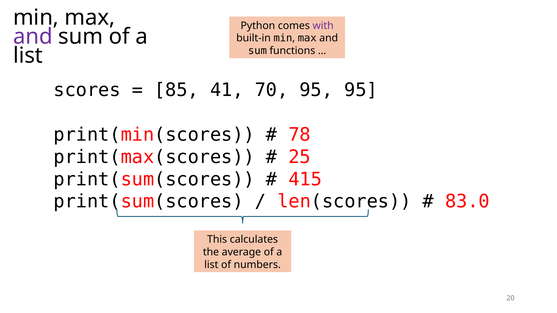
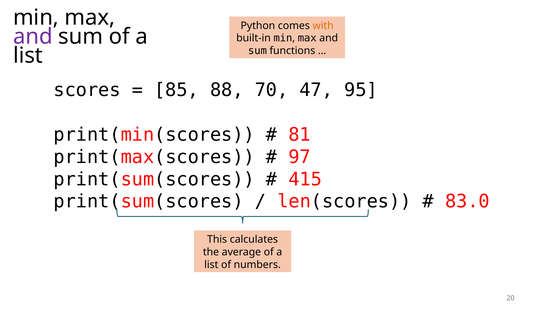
with colour: purple -> orange (323, 26)
41: 41 -> 88 (227, 90)
70 95: 95 -> 47 (316, 90)
78: 78 -> 81 (300, 135)
25: 25 -> 97 (300, 157)
